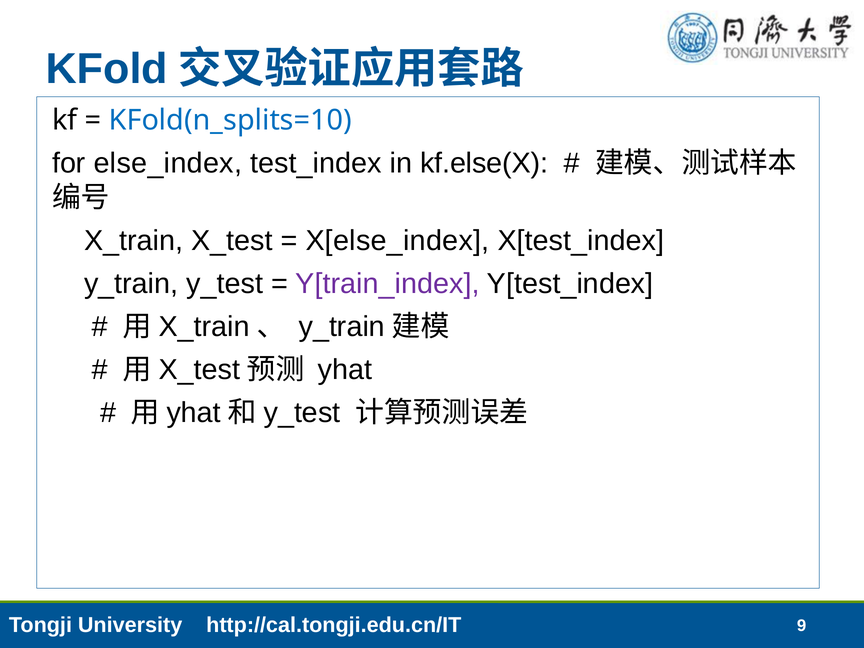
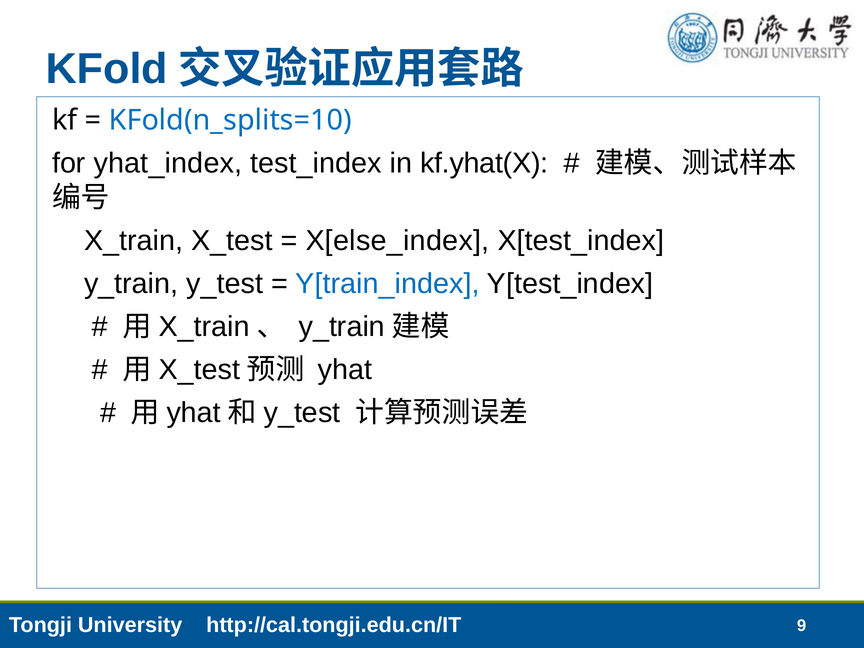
else_index: else_index -> yhat_index (168, 163)
kf.else(X: kf.else(X -> kf.yhat(X (484, 163)
Y[train_index colour: purple -> blue (387, 284)
